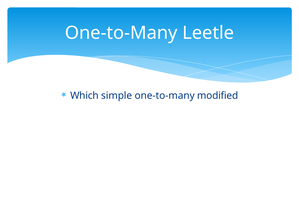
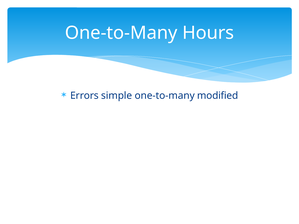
Leetle: Leetle -> Hours (208, 33)
Which: Which -> Errors (84, 96)
